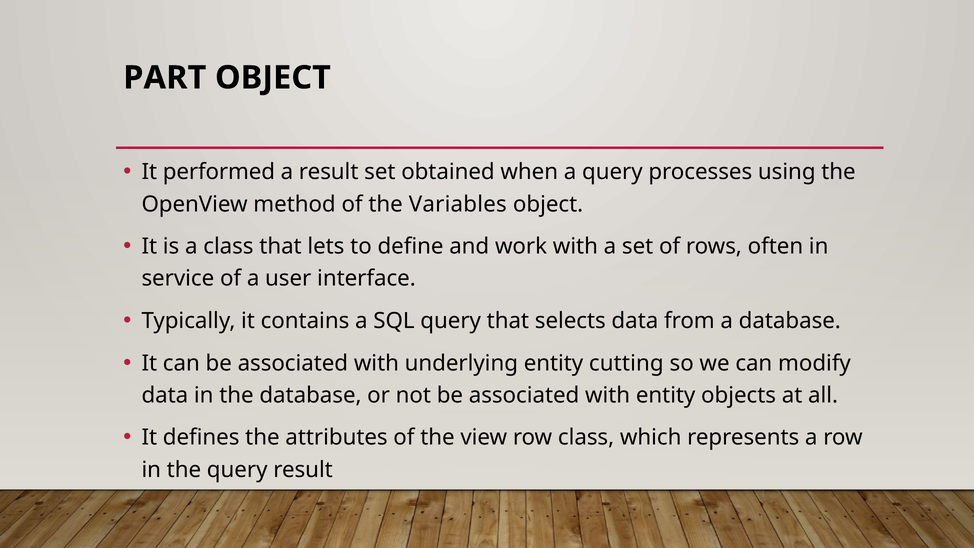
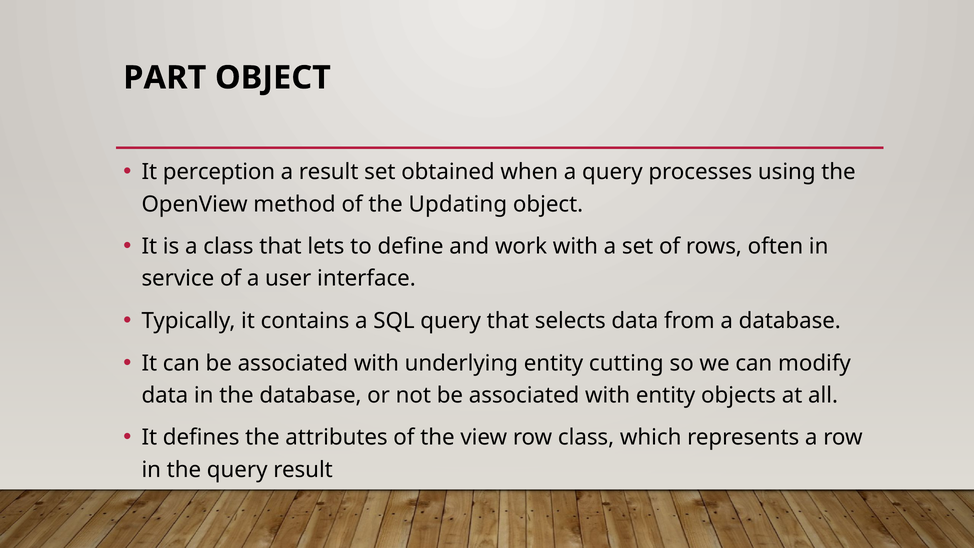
performed: performed -> perception (219, 172)
Variables: Variables -> Updating (458, 204)
